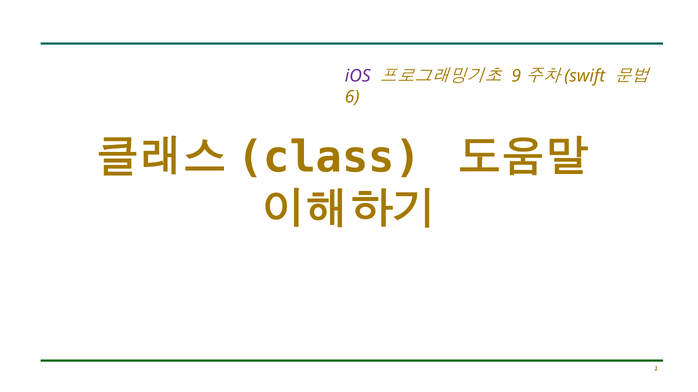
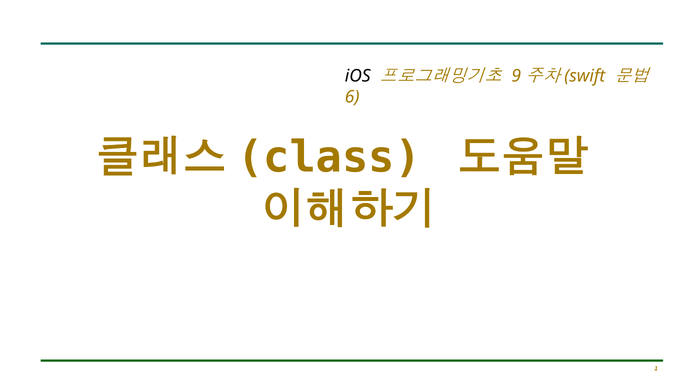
iOS colour: purple -> black (358, 76)
